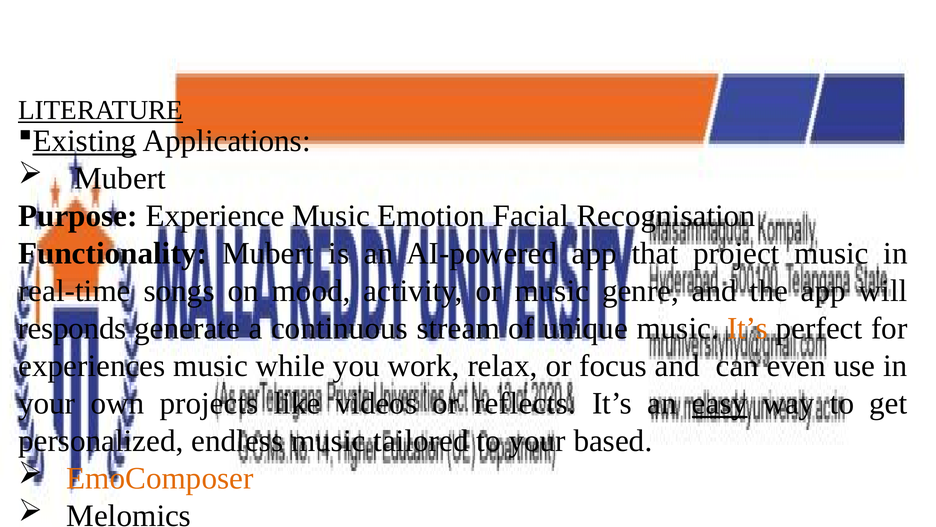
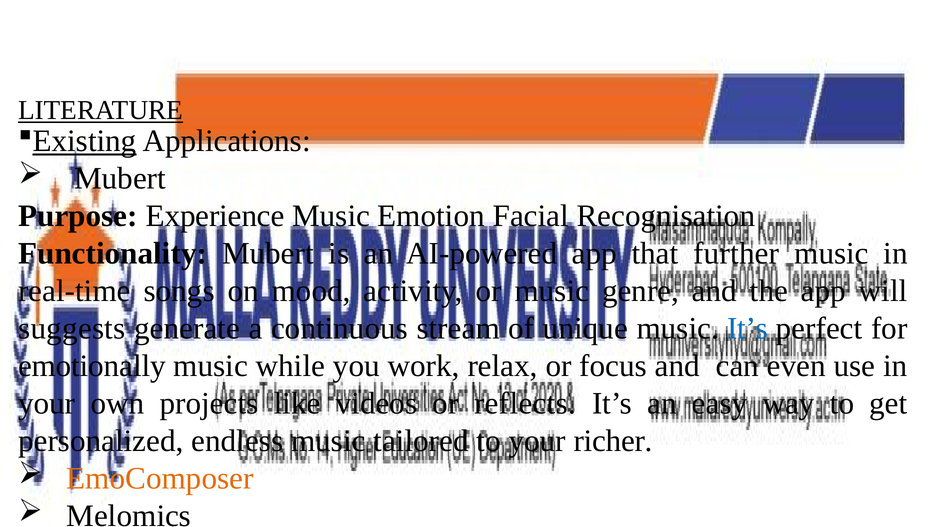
project: project -> further (736, 253)
responds: responds -> suggests (72, 328)
It’s colour: orange -> blue (748, 328)
experiences: experiences -> emotionally (92, 366)
easy underline: present -> none (720, 403)
based: based -> richer (613, 440)
